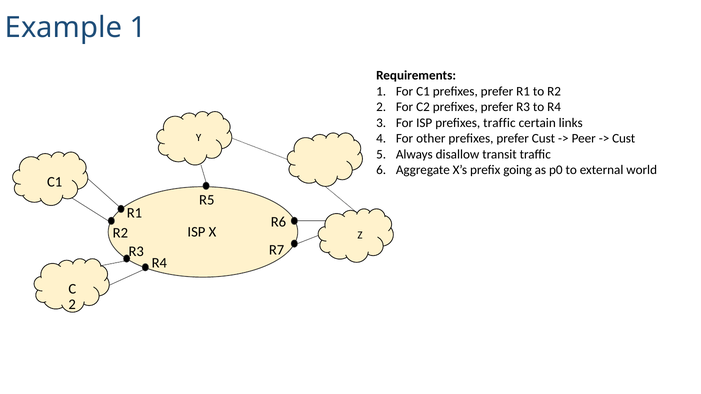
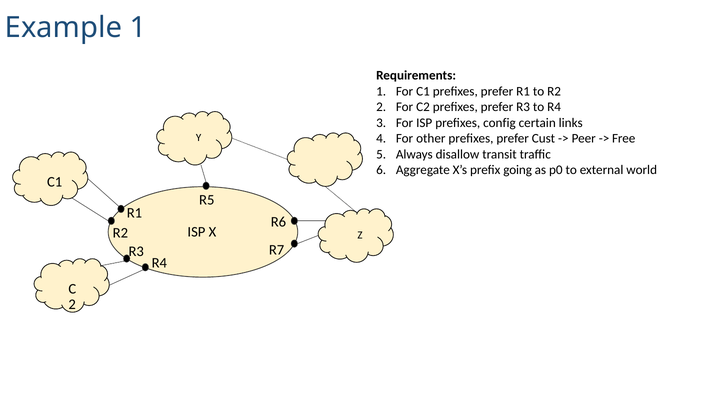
prefixes traffic: traffic -> config (499, 123)
Cust: Cust -> Free (624, 139)
